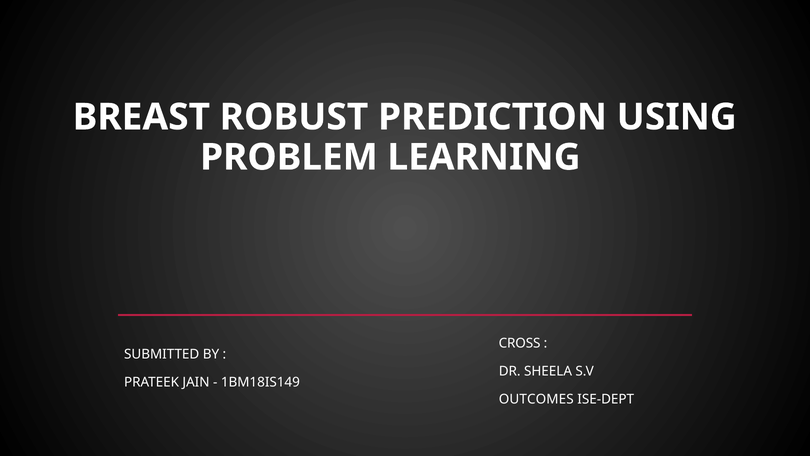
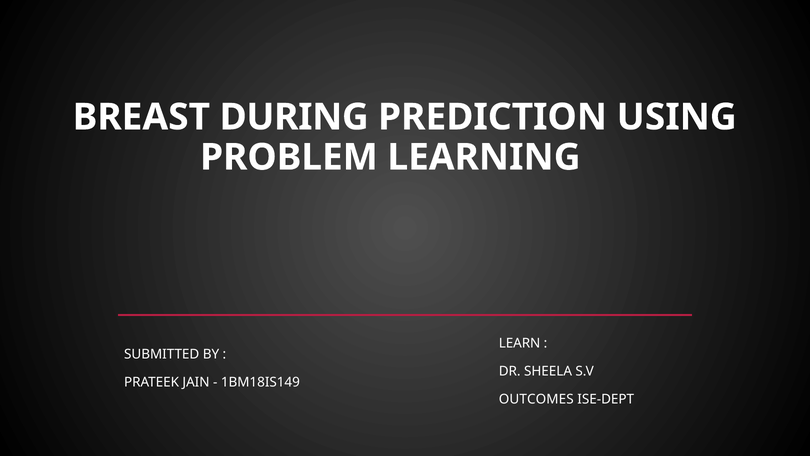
ROBUST: ROBUST -> DURING (294, 117)
CROSS: CROSS -> LEARN (520, 343)
